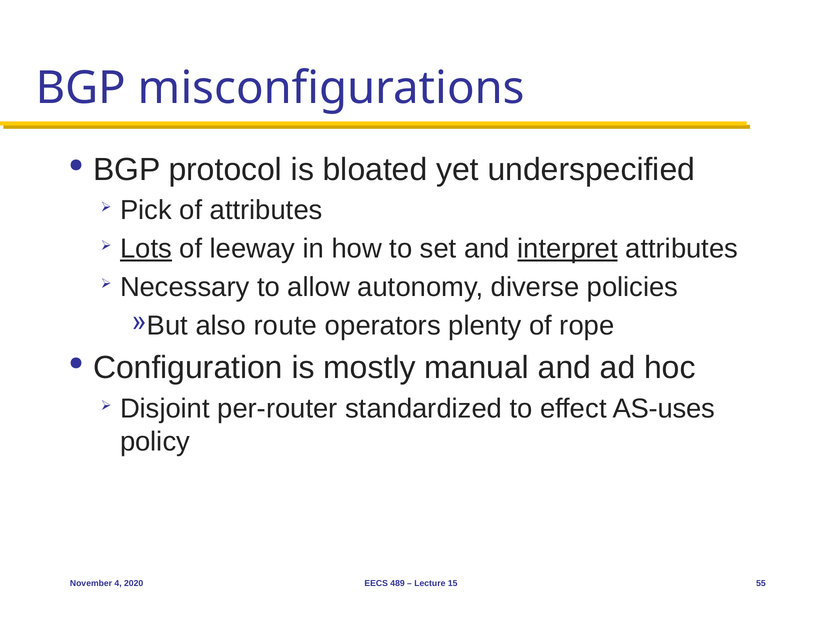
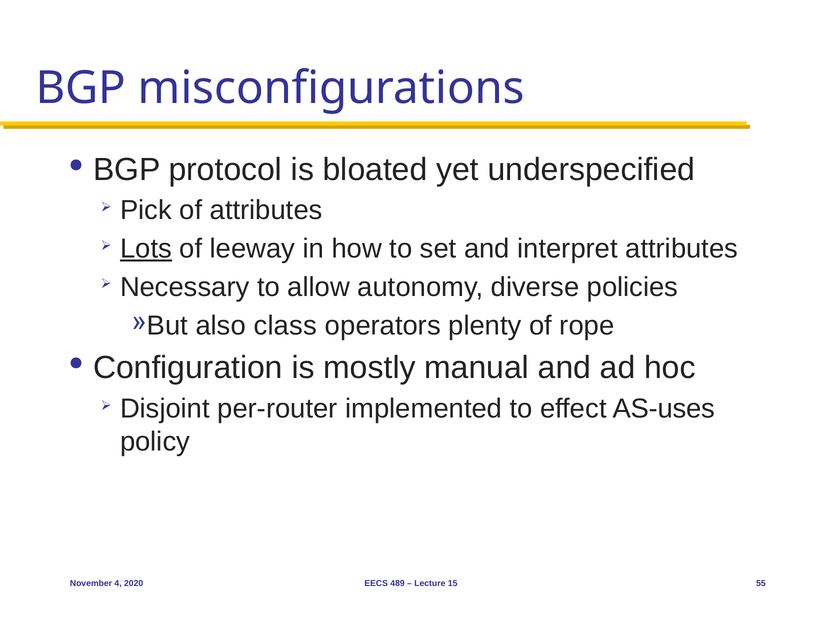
interpret underline: present -> none (568, 249)
route: route -> class (285, 325)
standardized: standardized -> implemented (424, 408)
